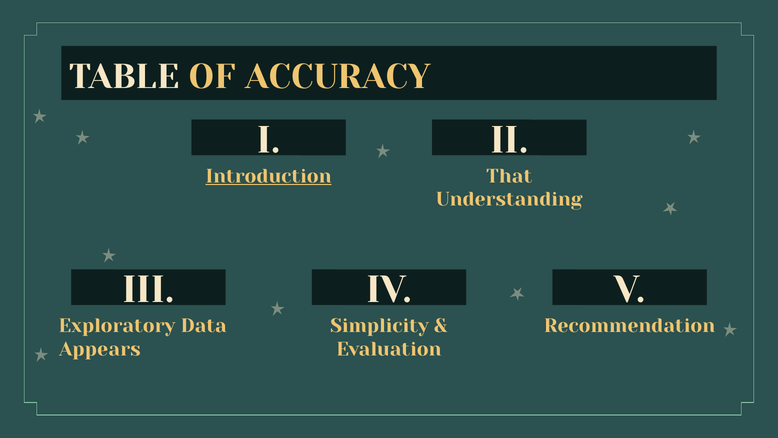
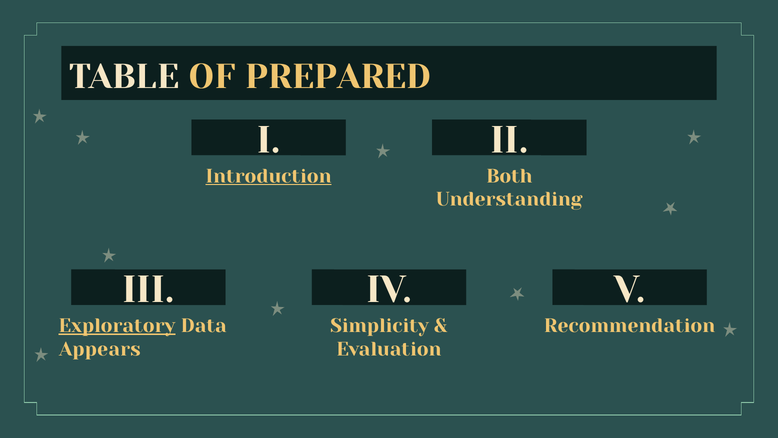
ACCURACY: ACCURACY -> PREPARED (338, 77)
That: That -> Both (509, 176)
Exploratory underline: none -> present (117, 326)
